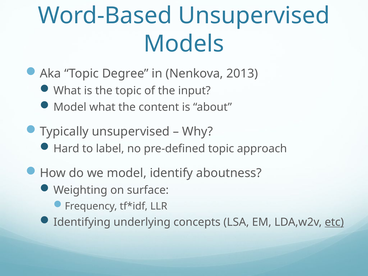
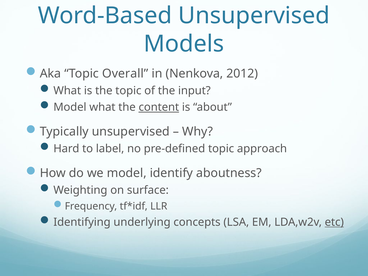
Degree: Degree -> Overall (125, 74)
2013: 2013 -> 2012 (242, 74)
content underline: none -> present (159, 107)
